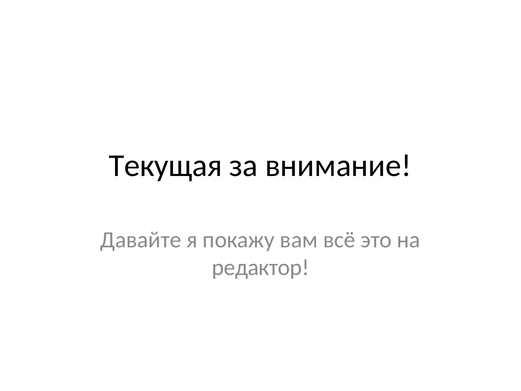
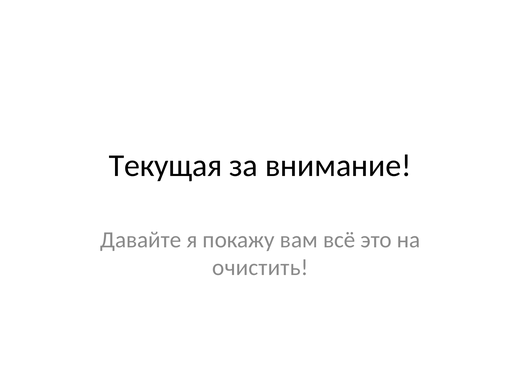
редактор: редактор -> очистить (260, 267)
